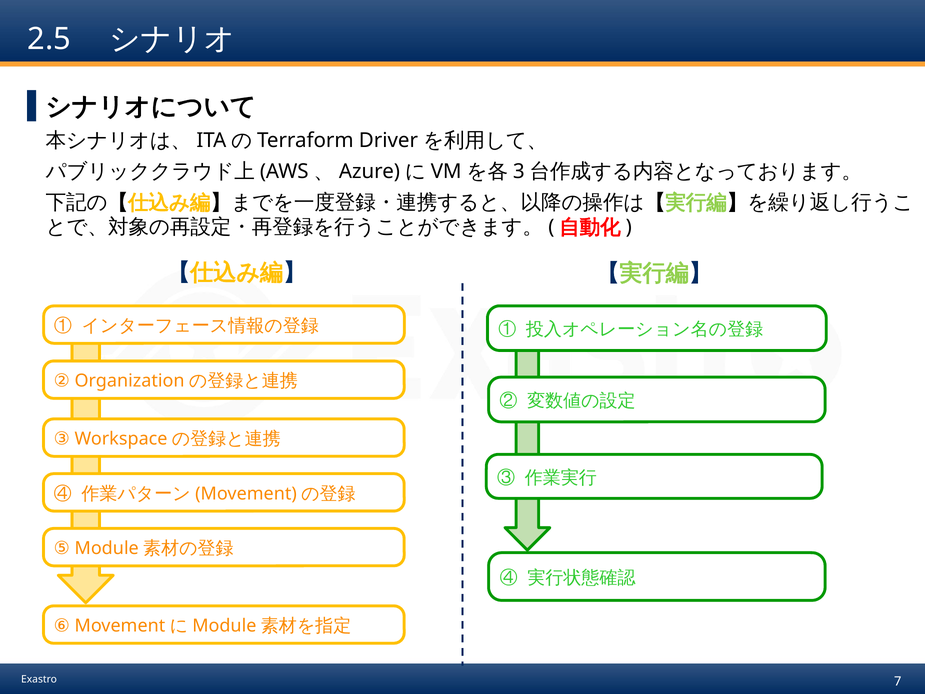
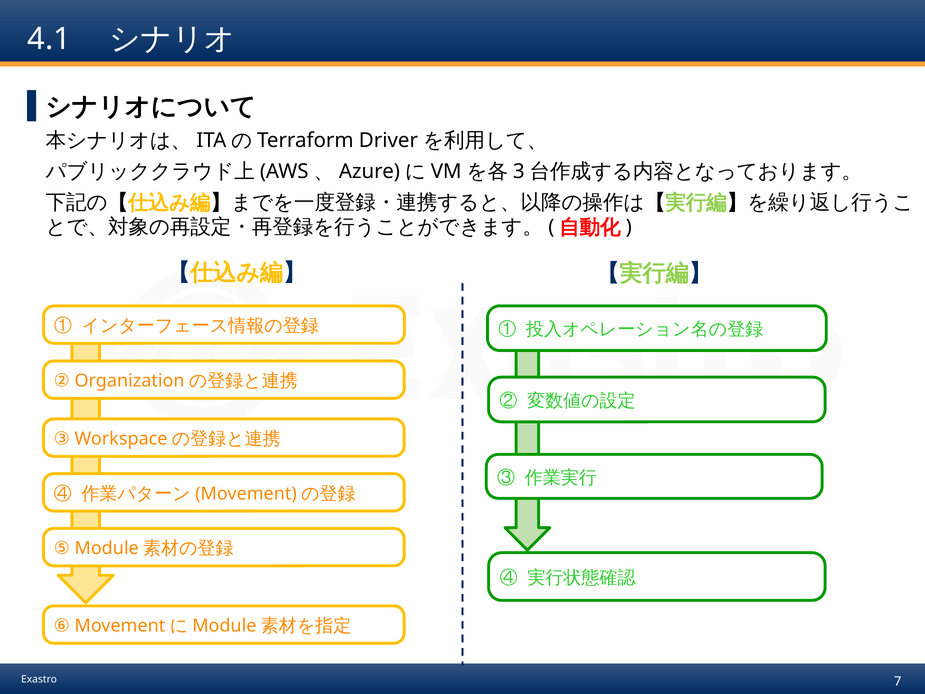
2.5: 2.5 -> 4.1 (49, 39)
